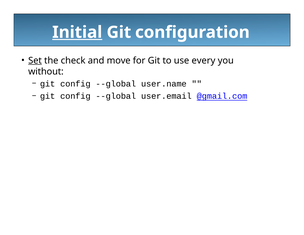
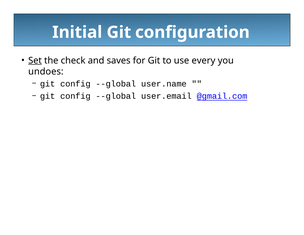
Initial underline: present -> none (77, 32)
move: move -> saves (119, 61)
without: without -> undoes (46, 72)
